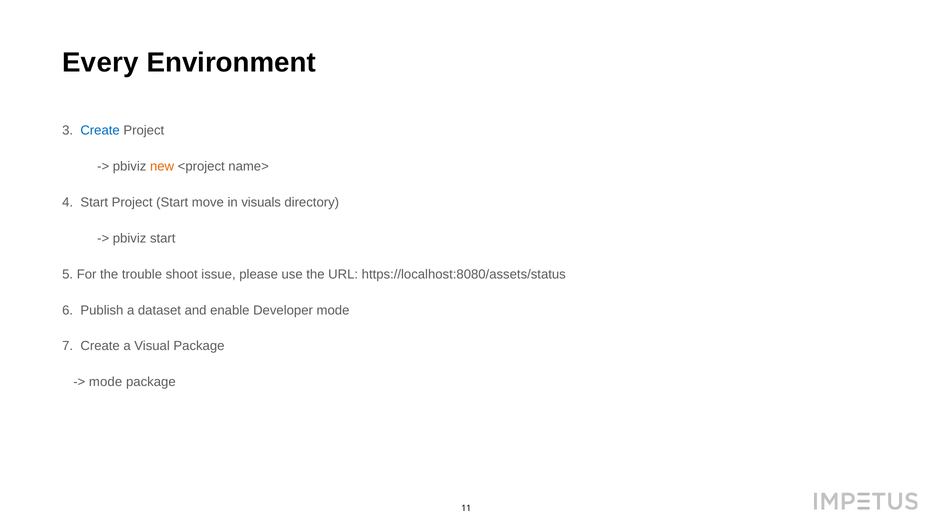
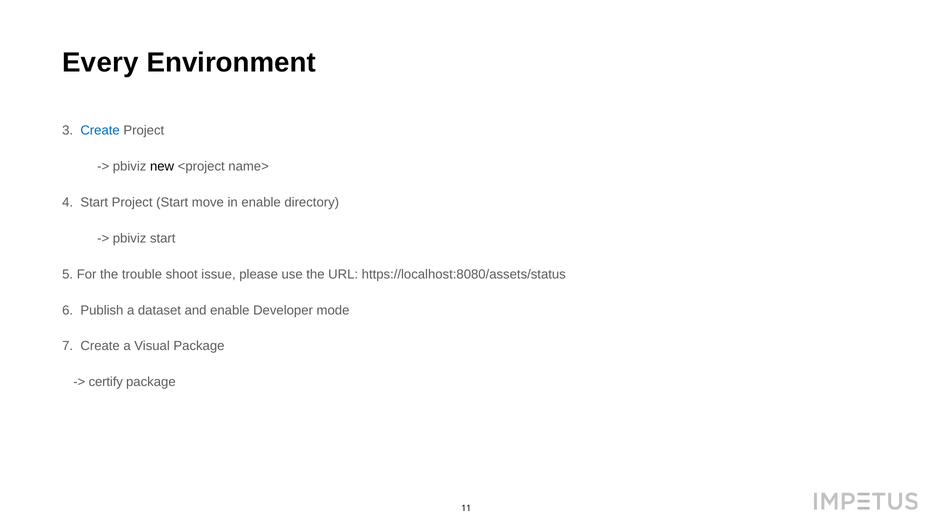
new colour: orange -> black (162, 166)
in visuals: visuals -> enable (261, 202)
mode: mode -> certify (106, 382)
